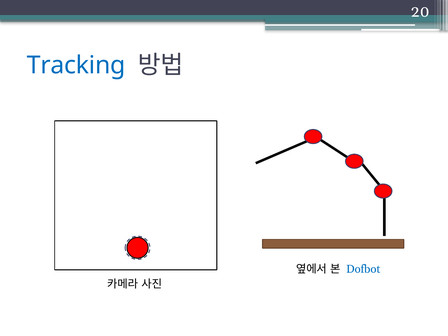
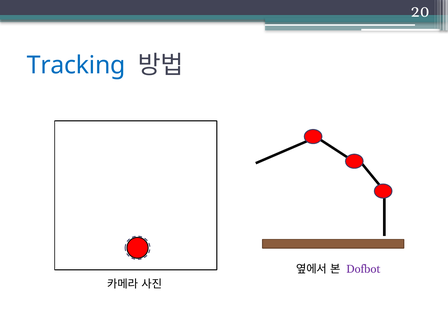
Dofbot colour: blue -> purple (363, 269)
